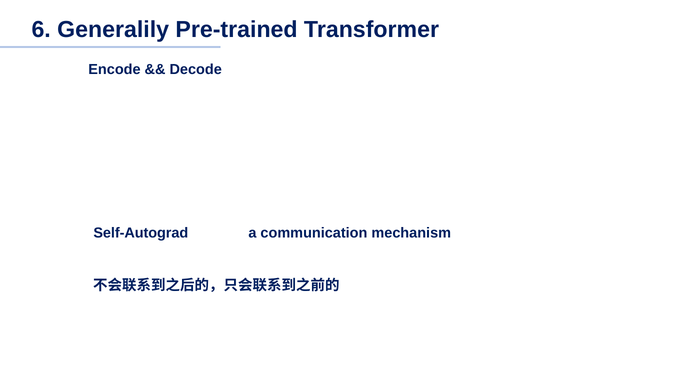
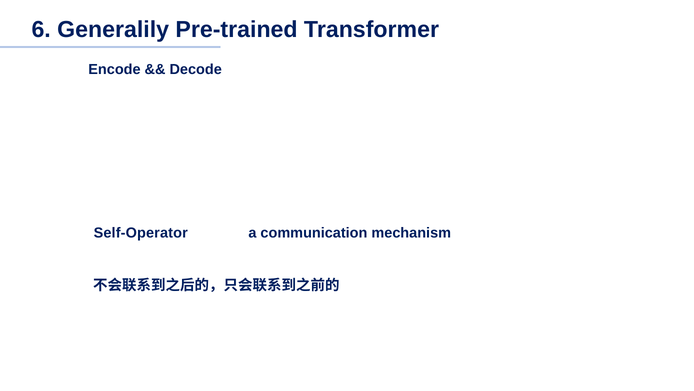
Self-Autograd: Self-Autograd -> Self-Operator (141, 233)
